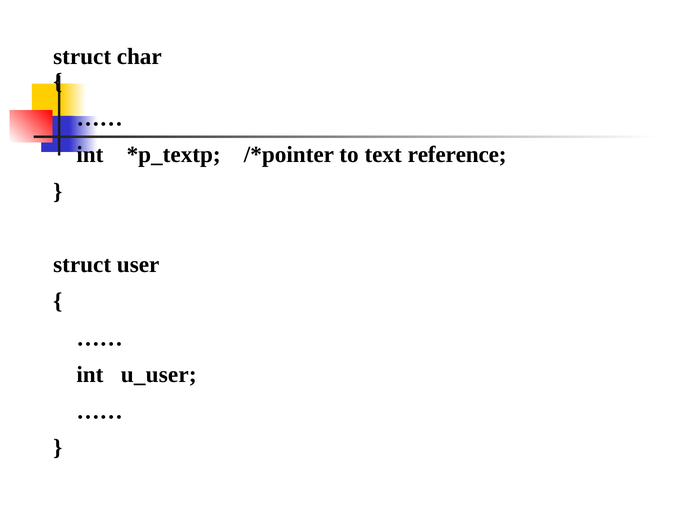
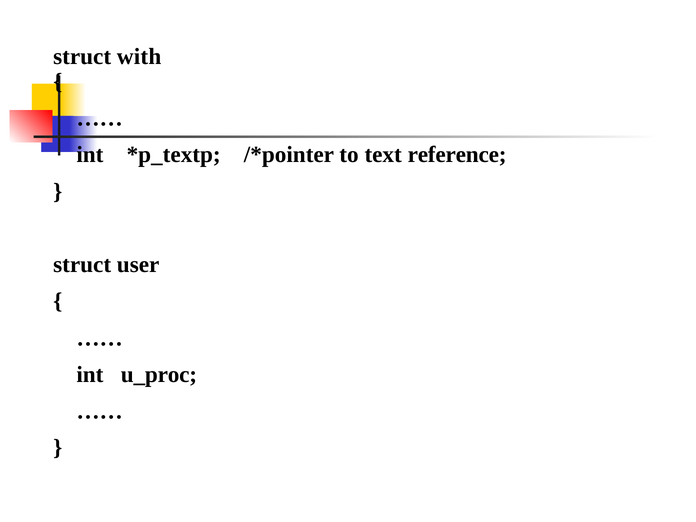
char: char -> with (139, 56)
u_user: u_user -> u_proc (159, 375)
